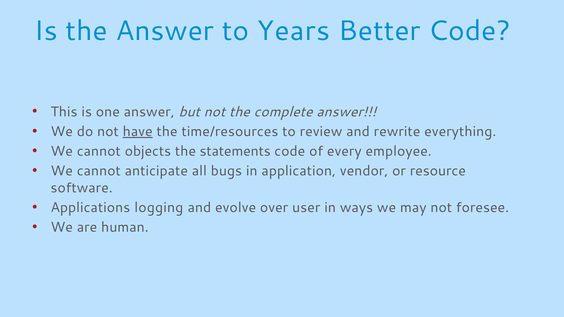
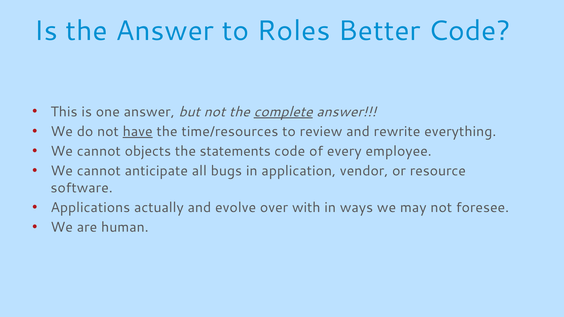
Years: Years -> Roles (294, 31)
complete underline: none -> present (283, 112)
logging: logging -> actually (159, 208)
user: user -> with (306, 208)
